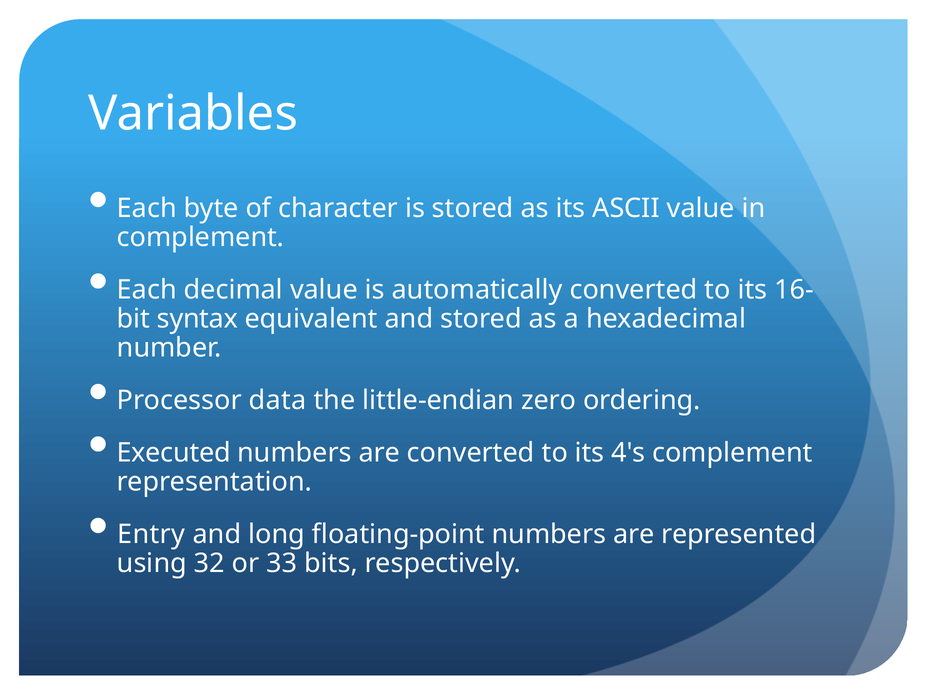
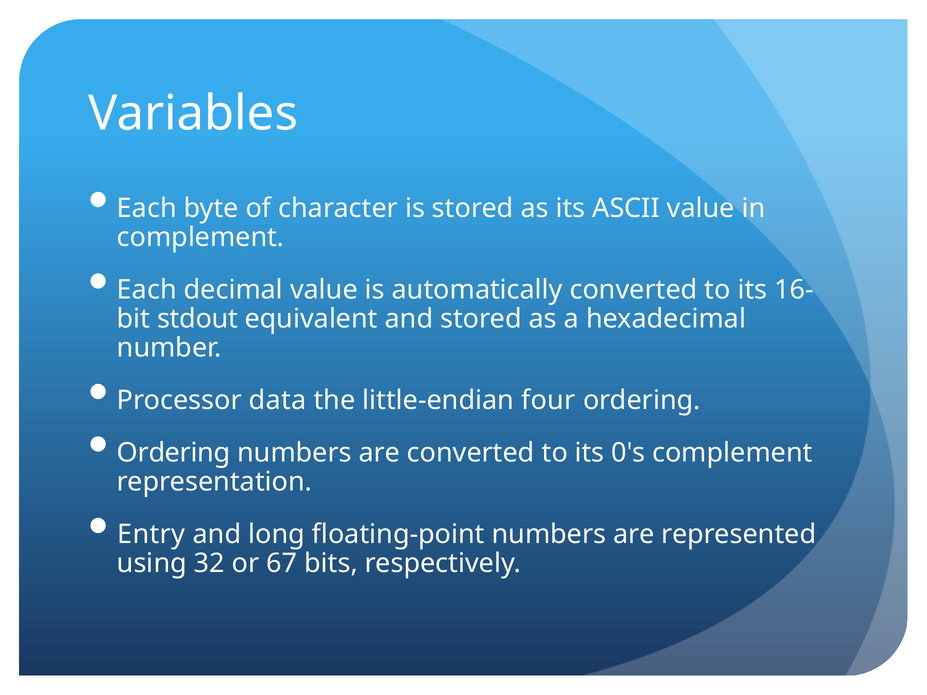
syntax: syntax -> stdout (198, 319)
zero: zero -> four (548, 400)
Executed: Executed -> Ordering (174, 453)
4's: 4's -> 0's (628, 453)
33: 33 -> 67 (282, 564)
